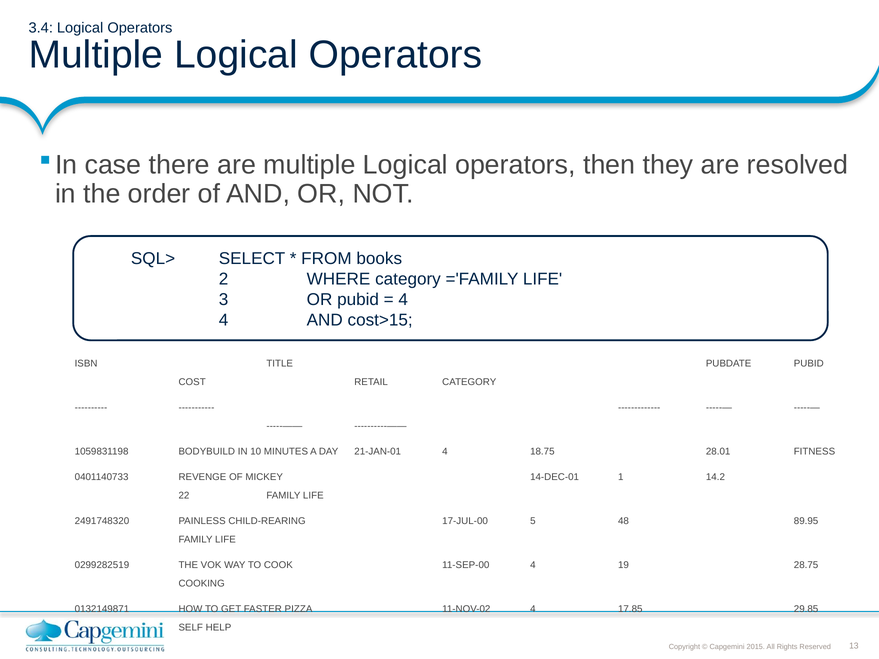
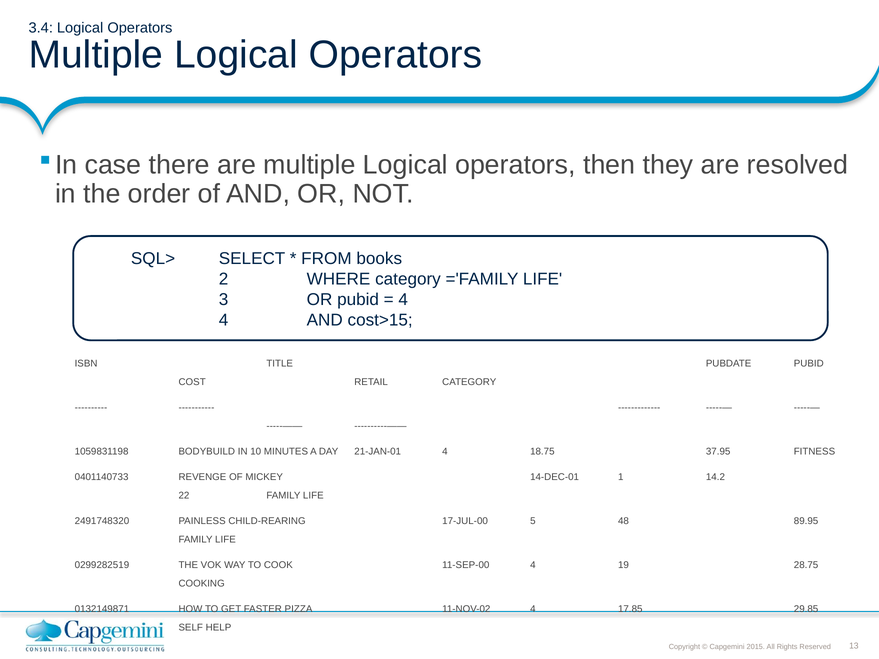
28.01: 28.01 -> 37.95 (718, 452)
